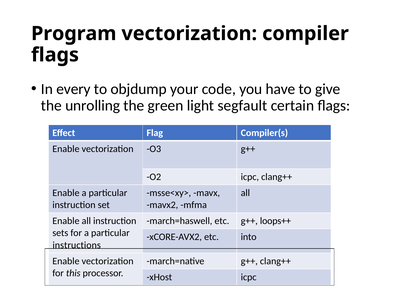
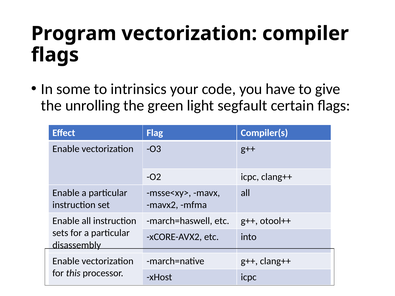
every: every -> some (73, 89)
objdump: objdump -> intrinsics (139, 89)
loops++: loops++ -> otool++ (275, 221)
instructions: instructions -> disassembly (77, 245)
